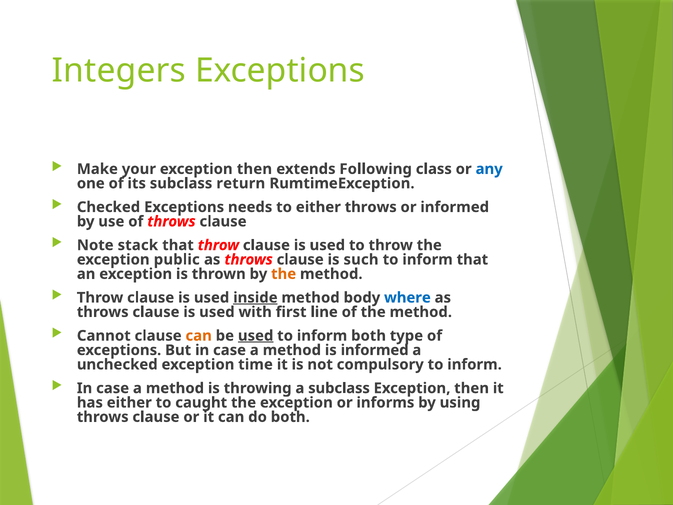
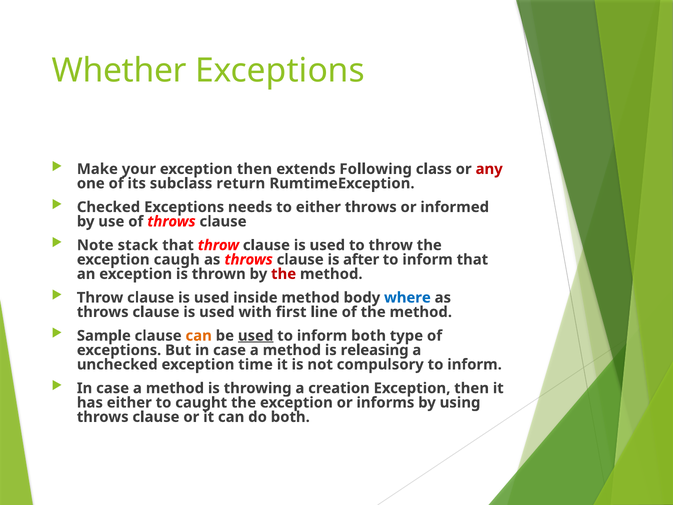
Integers: Integers -> Whether (119, 71)
any colour: blue -> red (489, 169)
public: public -> caugh (177, 259)
such: such -> after (361, 259)
the colour: orange -> red (284, 274)
inside underline: present -> none (255, 298)
Cannot: Cannot -> Sample (104, 336)
is informed: informed -> releasing (375, 350)
a subclass: subclass -> creation (339, 388)
